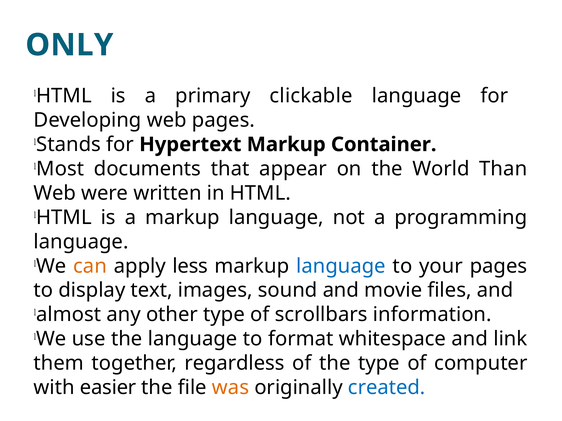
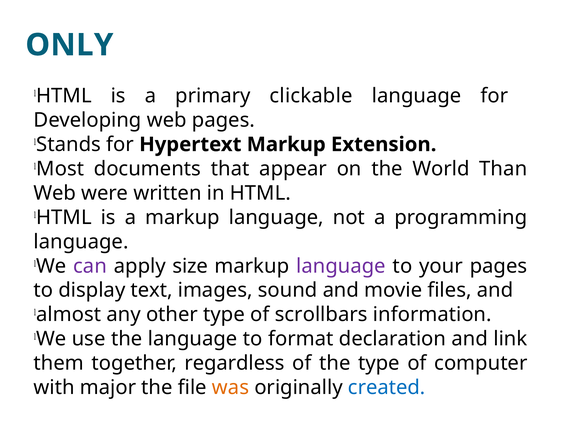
Container: Container -> Extension (384, 145)
can colour: orange -> purple (90, 266)
less: less -> size (190, 266)
language colour: blue -> purple (341, 266)
whitespace: whitespace -> declaration (393, 339)
easier: easier -> major (108, 388)
